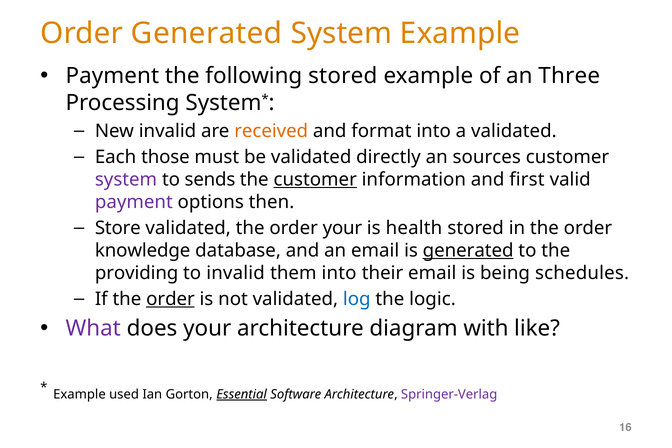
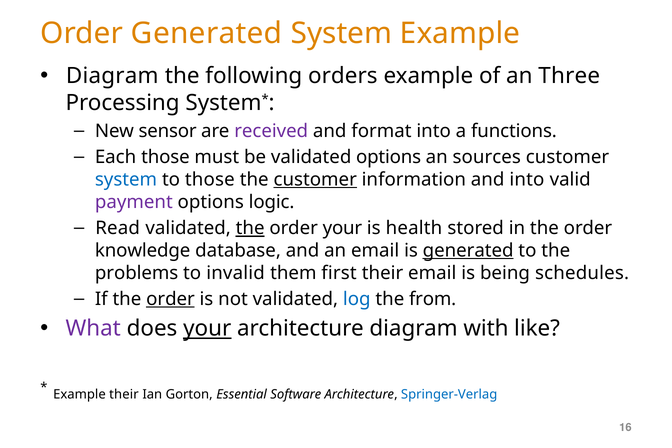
Payment: Payment -> Diagram (112, 76)
following stored: stored -> orders (343, 76)
New invalid: invalid -> sensor (168, 131)
received colour: orange -> purple (271, 131)
a validated: validated -> functions (514, 131)
validated directly: directly -> options (389, 157)
system colour: purple -> blue (126, 180)
to sends: sends -> those (210, 180)
and first: first -> into (527, 180)
then: then -> logic (272, 202)
Store: Store -> Read (118, 228)
the underline: none -> present (250, 228)
providing: providing -> problems (137, 273)
them into: into -> first (339, 273)
logic: logic -> from (433, 299)
your underline: none -> present (207, 329)
Example used: used -> their (124, 394)
Essential underline: present -> none (242, 394)
Springer-Verlag colour: purple -> blue (449, 394)
